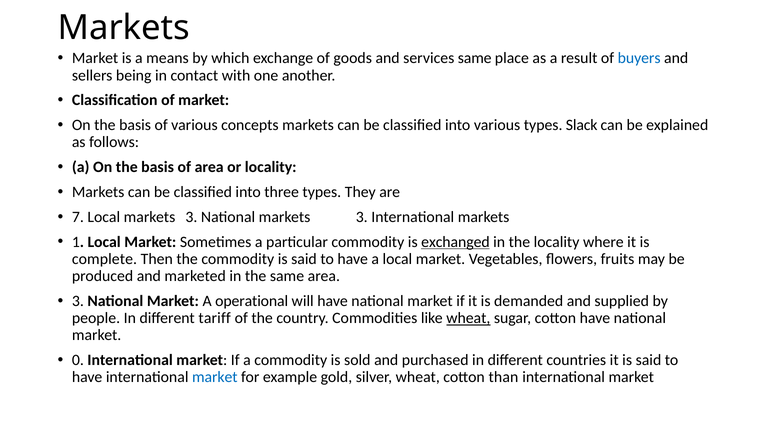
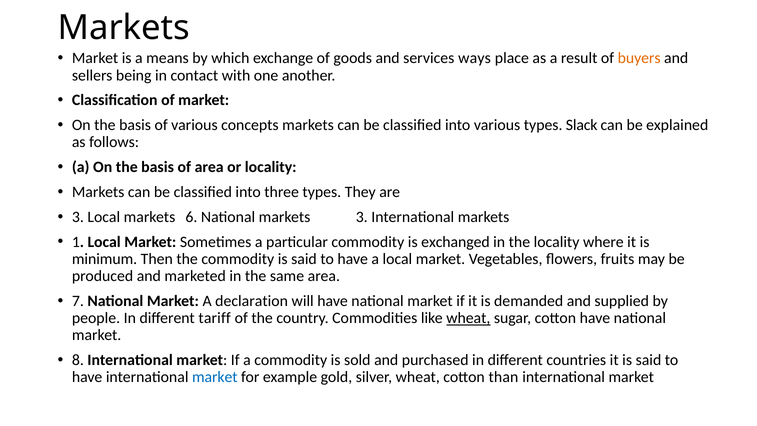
services same: same -> ways (475, 58)
buyers colour: blue -> orange (639, 58)
7: 7 -> 3 (78, 217)
Local markets 3: 3 -> 6 (191, 217)
exchanged underline: present -> none (455, 242)
complete: complete -> minimum (105, 259)
3: 3 -> 7 (78, 301)
operational: operational -> declaration (252, 301)
0: 0 -> 8 (78, 360)
